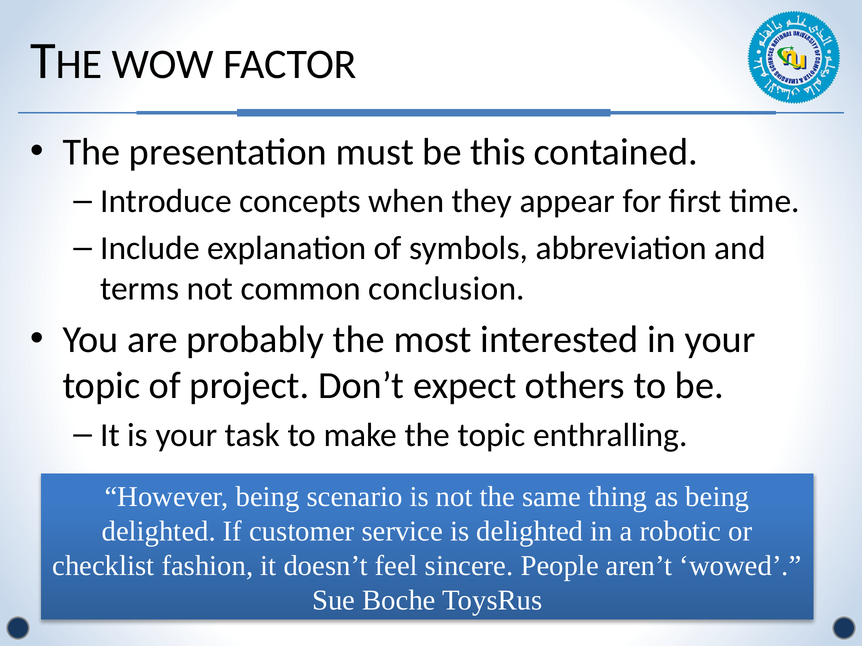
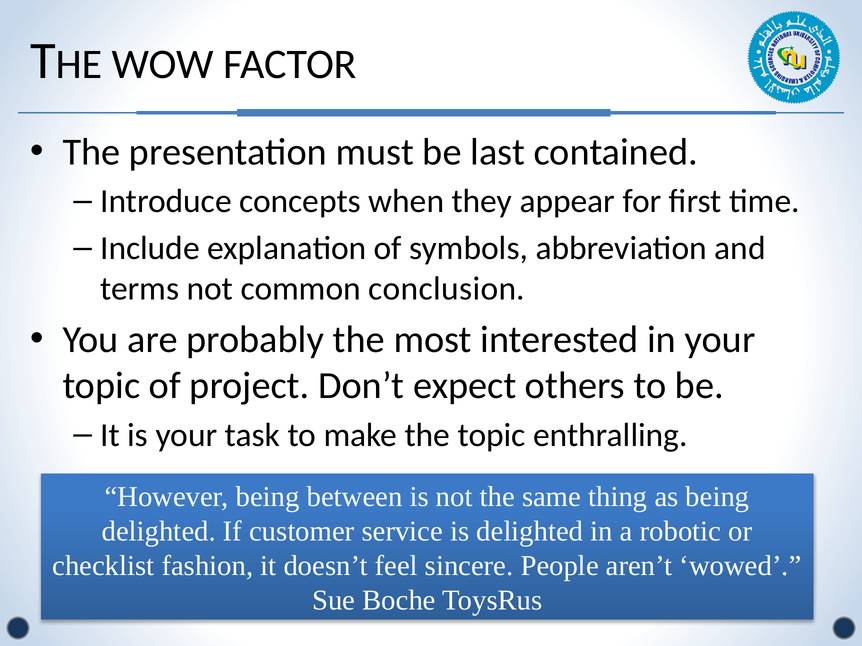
this: this -> last (498, 152)
scenario: scenario -> between (355, 497)
